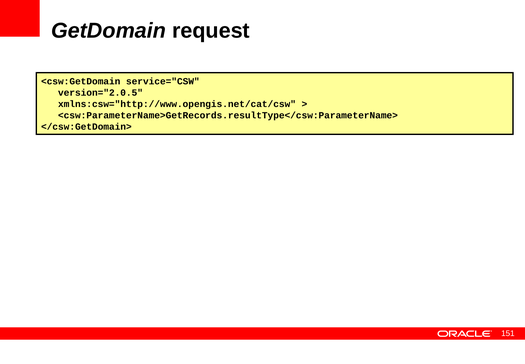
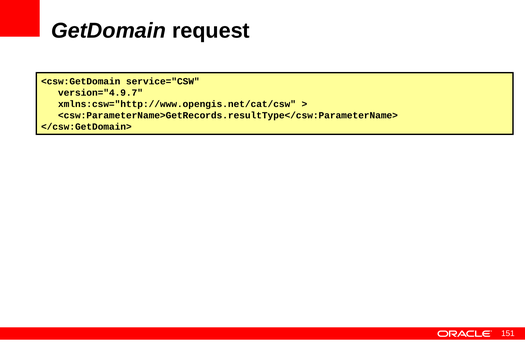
version="2.0.5: version="2.0.5 -> version="4.9.7 (101, 93)
